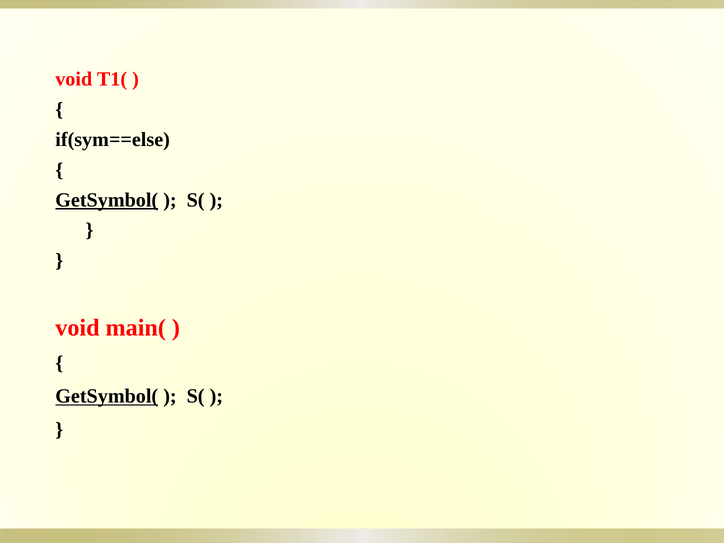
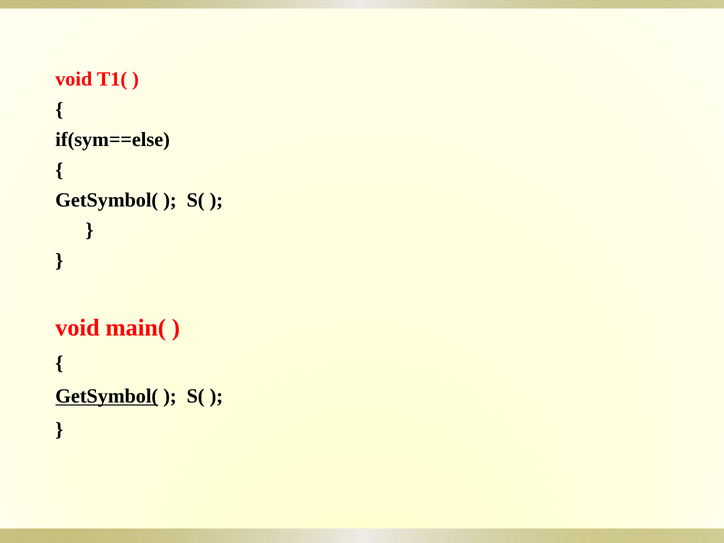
GetSymbol( underline: present -> none (107, 200)
